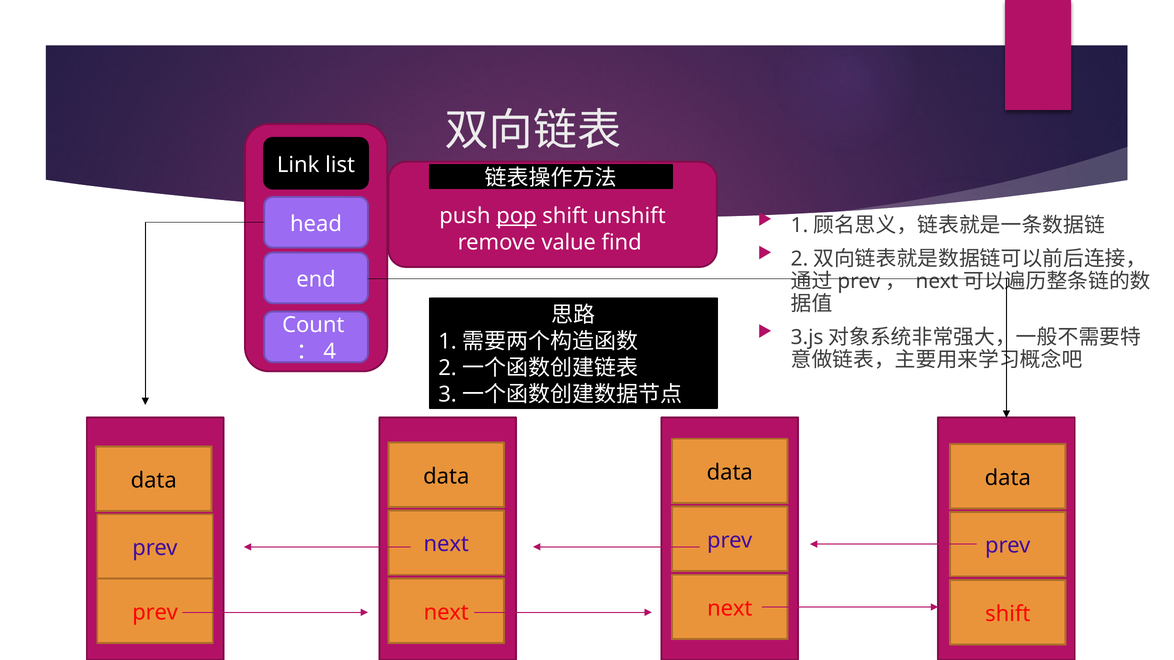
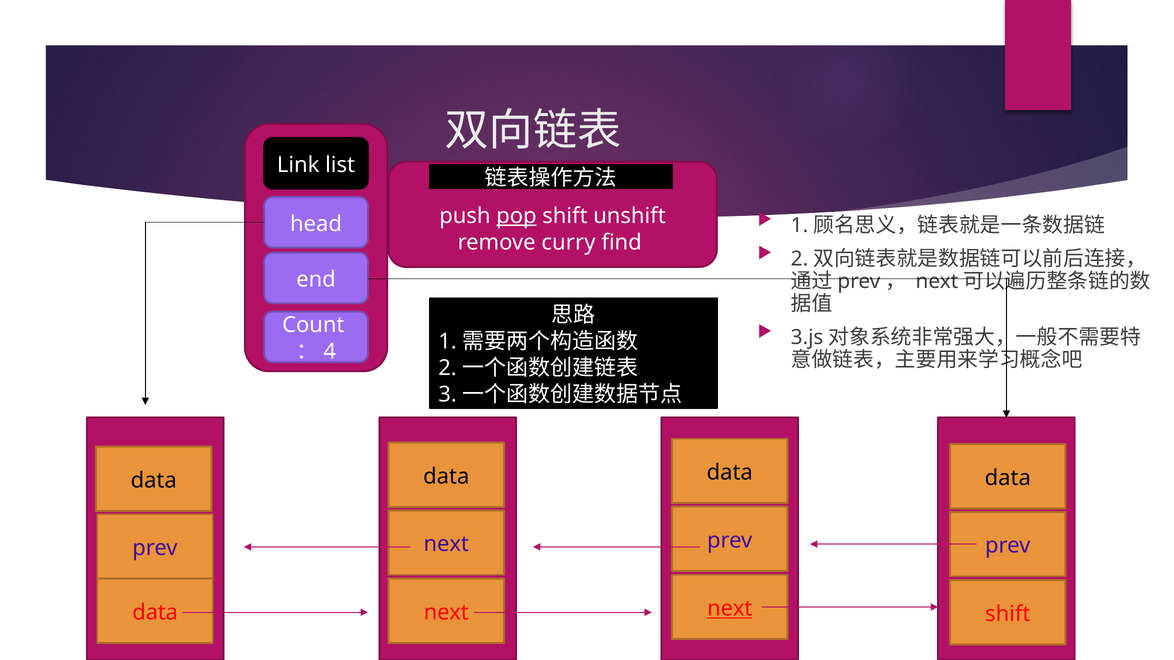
value: value -> curry (568, 242)
next underline: none -> present (730, 609)
prev: prev -> data (155, 613)
